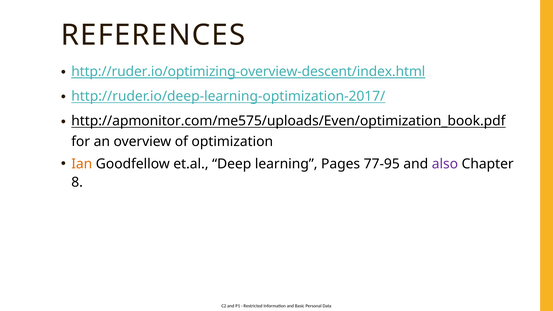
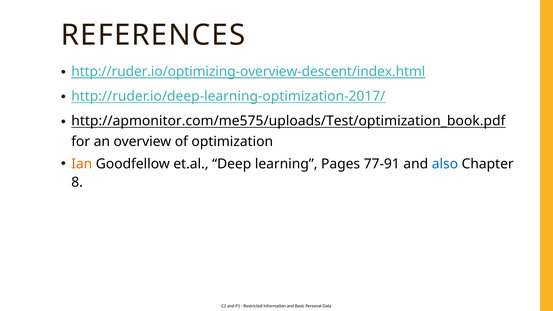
http://apmonitor.com/me575/uploads/Even/optimization_book.pdf: http://apmonitor.com/me575/uploads/Even/optimization_book.pdf -> http://apmonitor.com/me575/uploads/Test/optimization_book.pdf (288, 121)
77-95: 77-95 -> 77-91 (382, 164)
also colour: purple -> blue (445, 164)
